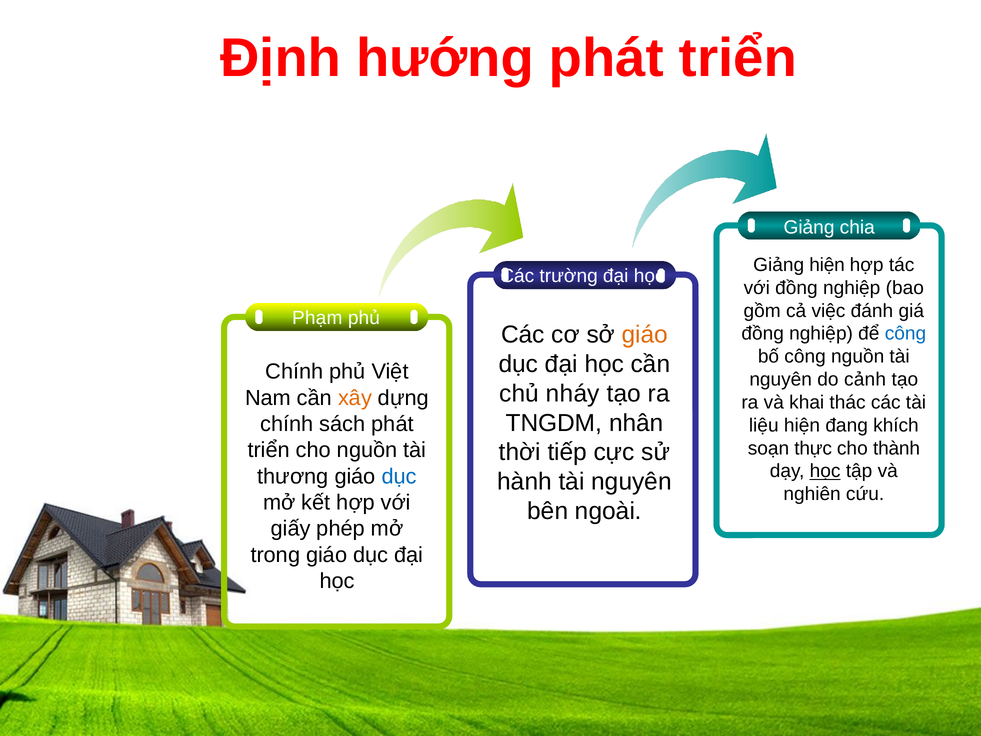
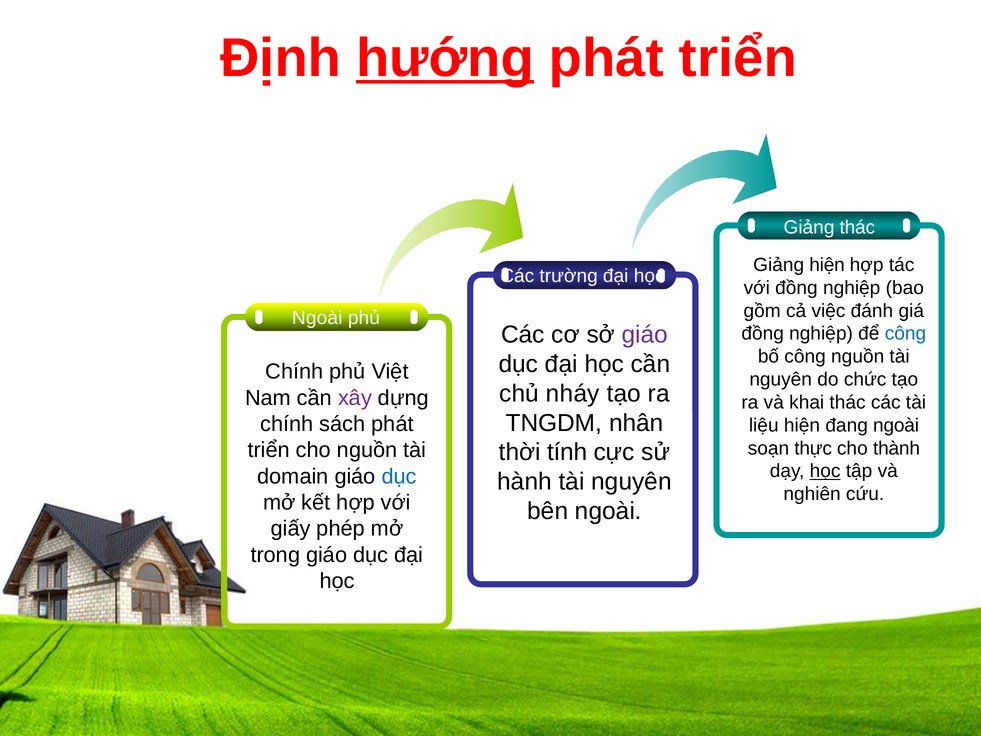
hướng underline: none -> present (445, 58)
Giảng chia: chia -> thác (857, 227)
Phạm: Phạm -> Ngoài (317, 318)
giáo colour: orange -> purple (645, 335)
cảnh: cảnh -> chức (865, 379)
xây colour: orange -> purple (355, 398)
đang khích: khích -> ngoài (896, 425)
tiếp: tiếp -> tính (567, 452)
thương: thương -> domain (293, 476)
